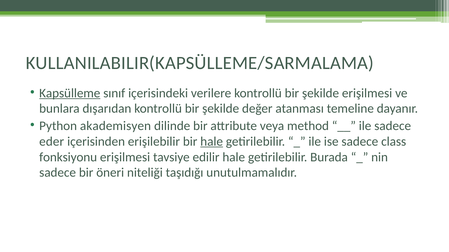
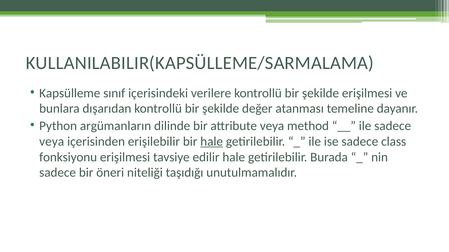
Kapsülleme underline: present -> none (70, 93)
akademisyen: akademisyen -> argümanların (116, 126)
eder: eder -> veya (52, 142)
